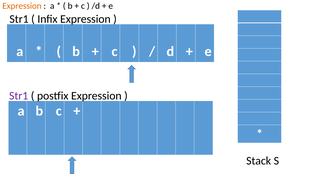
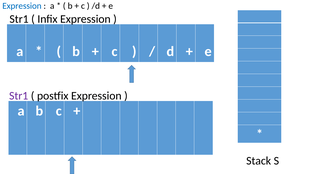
Expression colour: orange -> blue (22, 6)
